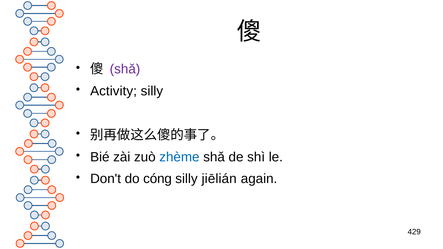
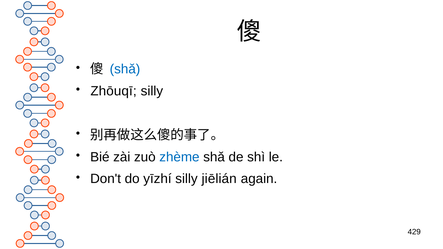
shǎ colour: purple -> blue (125, 69)
Activity: Activity -> Zhōuqī (114, 91)
cóng: cóng -> yīzhí (157, 179)
